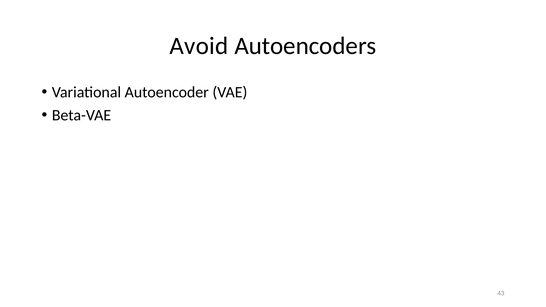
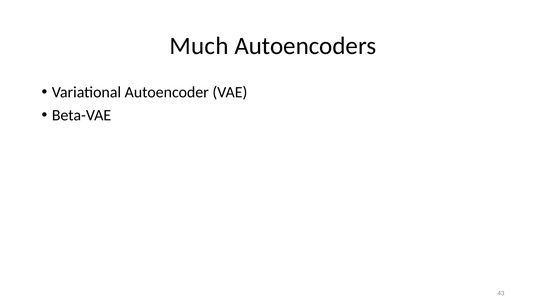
Avoid: Avoid -> Much (199, 46)
